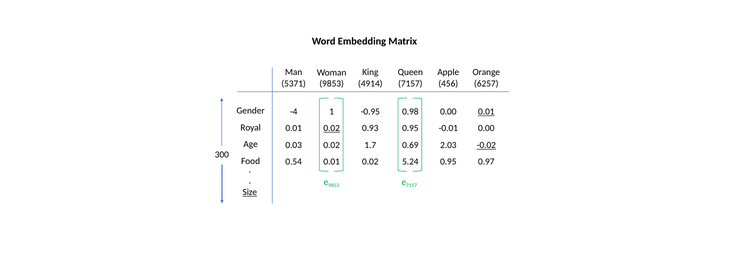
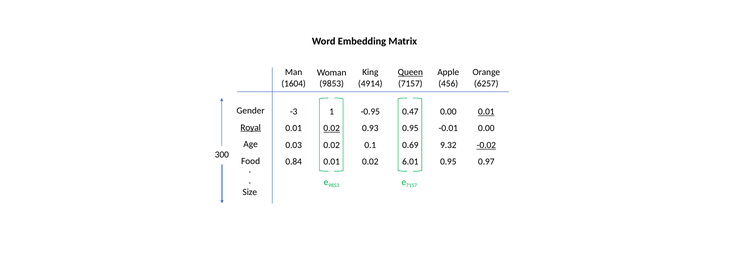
Queen underline: none -> present (410, 72)
5371: 5371 -> 1604 (294, 83)
-4: -4 -> -3 (294, 111)
0.98: 0.98 -> 0.47 (410, 111)
Royal underline: none -> present (251, 127)
1.7: 1.7 -> 0.1 (370, 145)
2.03: 2.03 -> 9.32 (448, 145)
0.54: 0.54 -> 0.84 (294, 162)
5.24: 5.24 -> 6.01 (410, 162)
Size underline: present -> none (250, 192)
